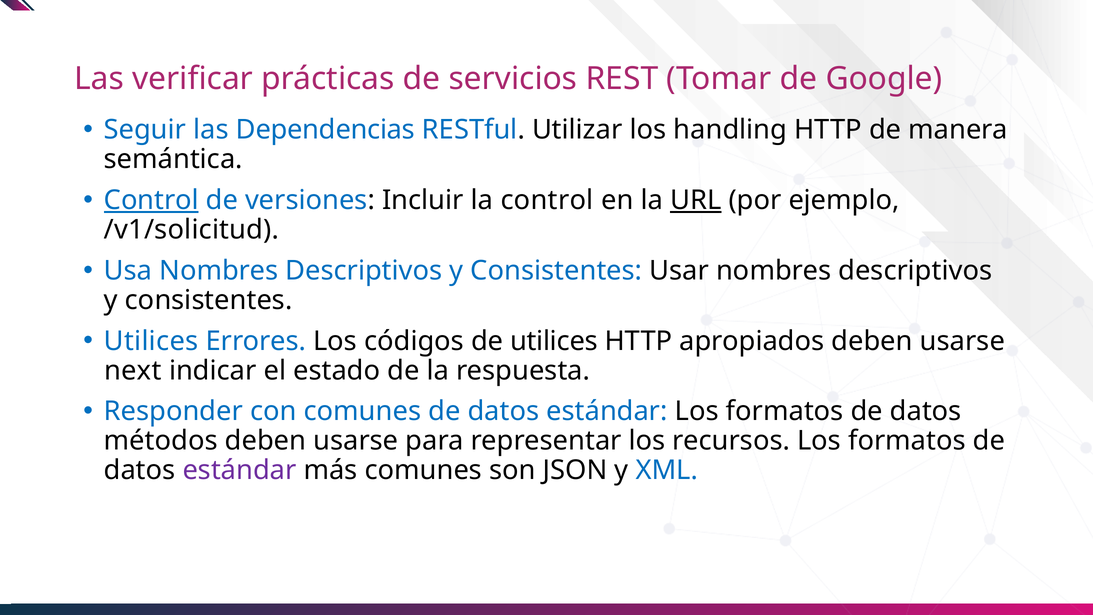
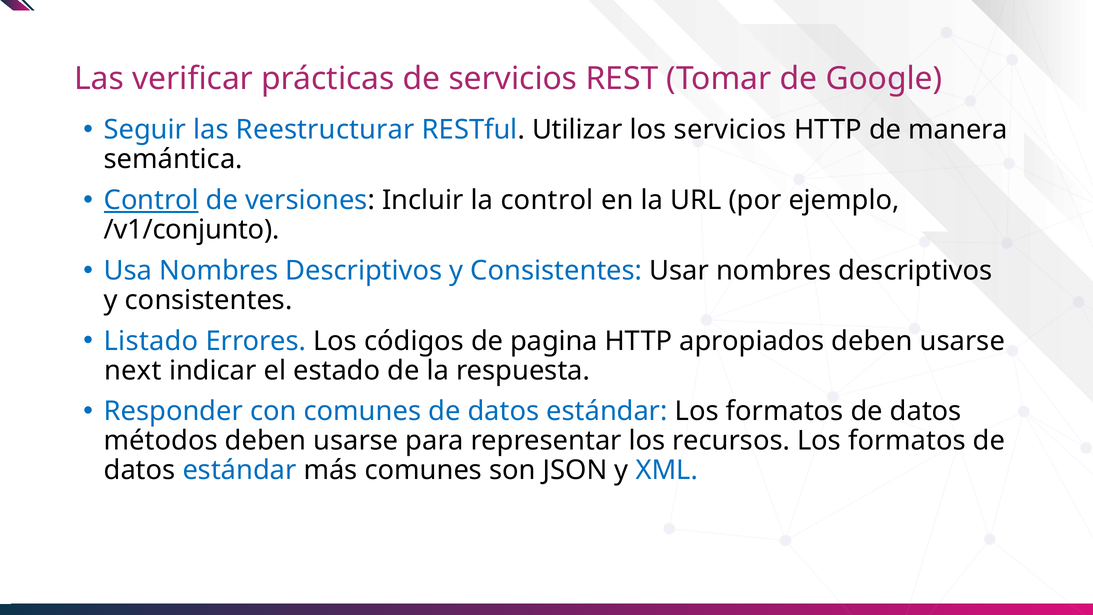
Dependencias: Dependencias -> Reestructurar (325, 130)
los handling: handling -> servicios (730, 130)
URL underline: present -> none (696, 200)
/v1/solicitud: /v1/solicitud -> /v1/conjunto (192, 230)
Utilices: Utilices -> Listado (151, 341)
de utilices: utilices -> pagina (554, 341)
estándar colour: purple -> blue (240, 470)
